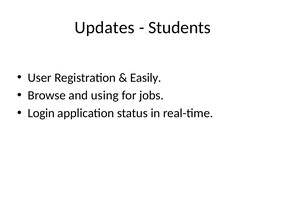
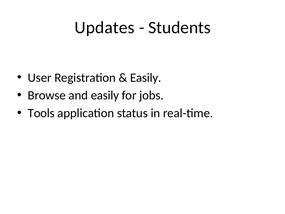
and using: using -> easily (105, 95)
Login: Login -> Tools (41, 113)
